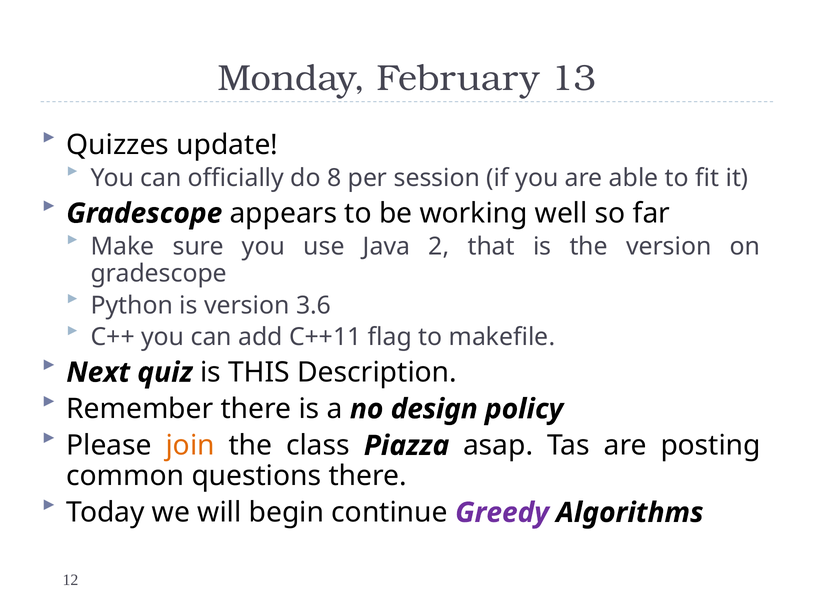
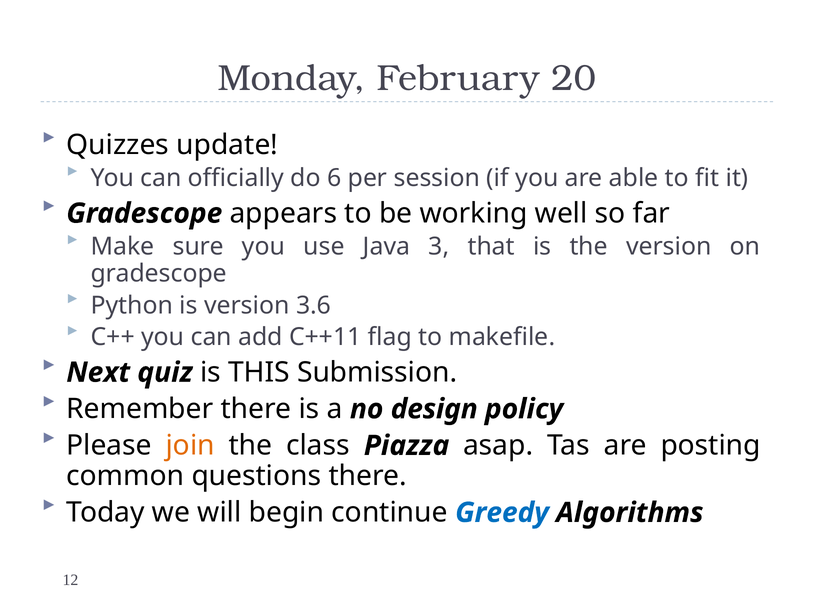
13: 13 -> 20 (574, 79)
8: 8 -> 6 (334, 178)
2: 2 -> 3 (439, 247)
Description: Description -> Submission (377, 373)
Greedy colour: purple -> blue (502, 513)
